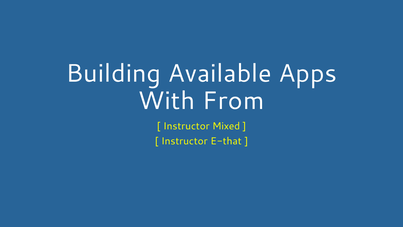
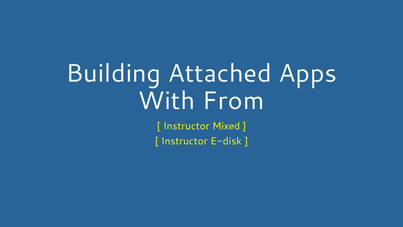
Available: Available -> Attached (220, 74)
E-that: E-that -> E-disk (226, 141)
